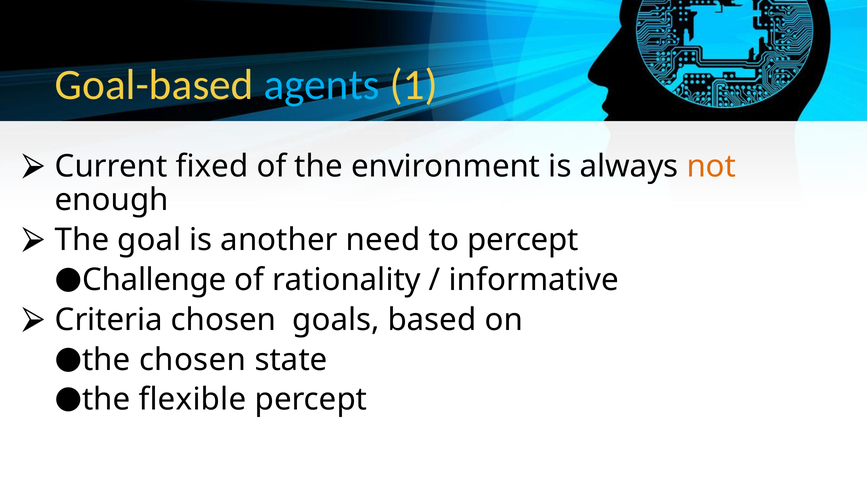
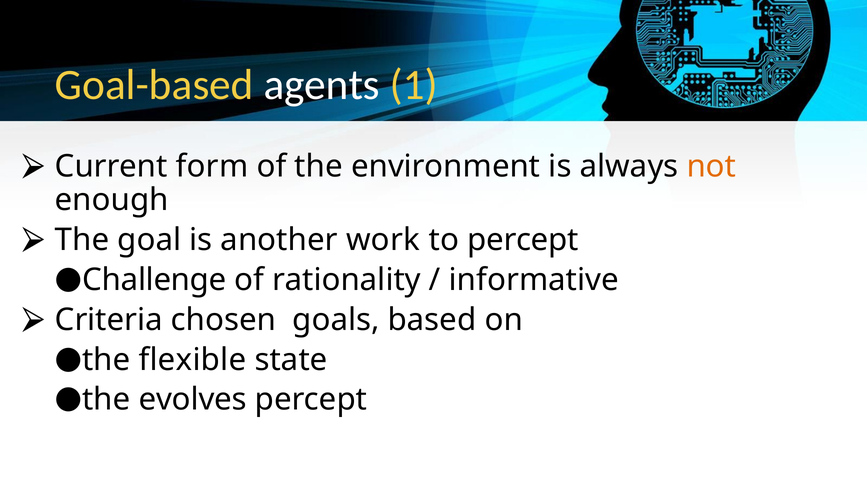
agents colour: light blue -> white (322, 85)
fixed: fixed -> form (212, 166)
need: need -> work (383, 240)
the chosen: chosen -> flexible (193, 359)
flexible: flexible -> evolves (193, 399)
